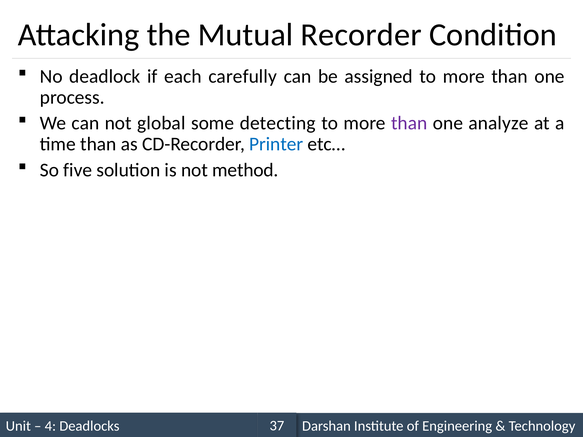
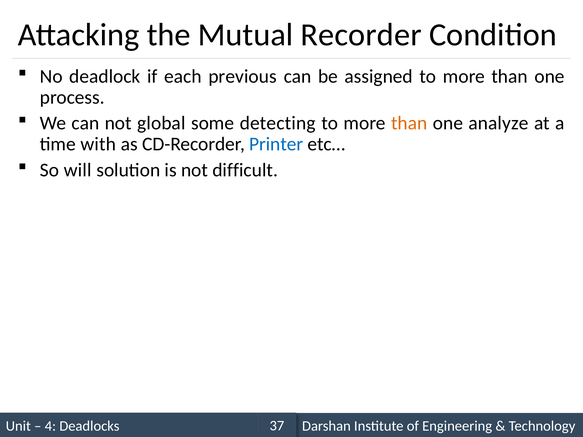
carefully: carefully -> previous (243, 76)
than colour: purple -> orange (409, 123)
time than: than -> with (98, 144)
five: five -> will (78, 170)
method: method -> difficult (245, 170)
